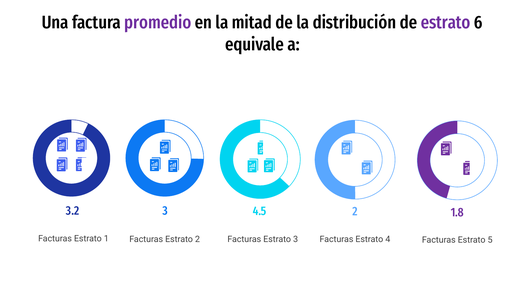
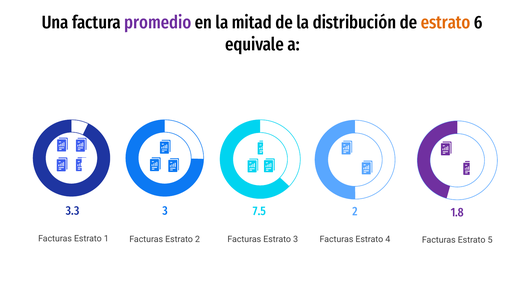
estrato colour: purple -> orange (446, 23)
3.2: 3.2 -> 3.3 (73, 211)
4.5: 4.5 -> 7.5 (259, 211)
